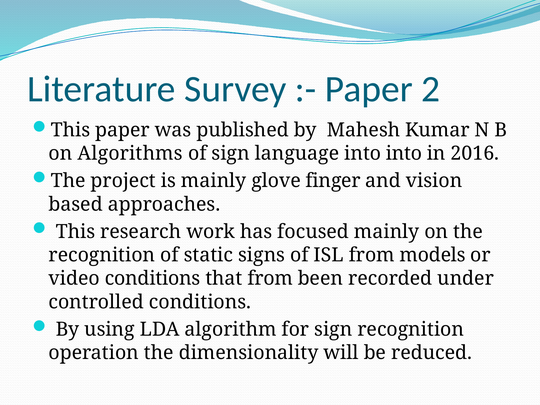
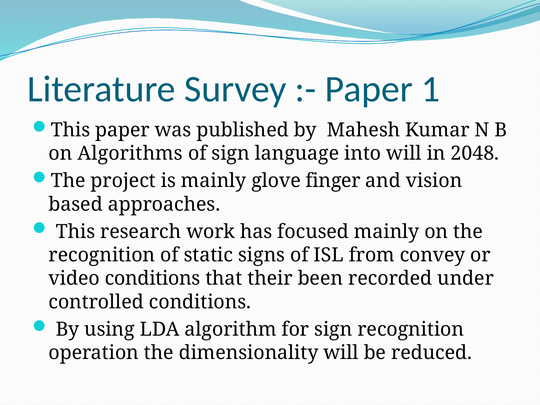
2: 2 -> 1 (431, 89)
into into: into -> will (404, 154)
2016: 2016 -> 2048 (475, 154)
models: models -> convey (433, 255)
that from: from -> their (270, 279)
